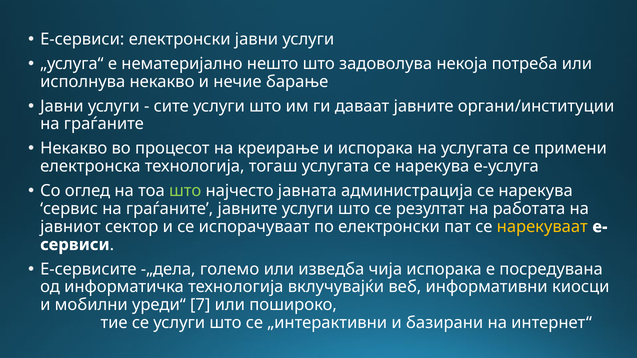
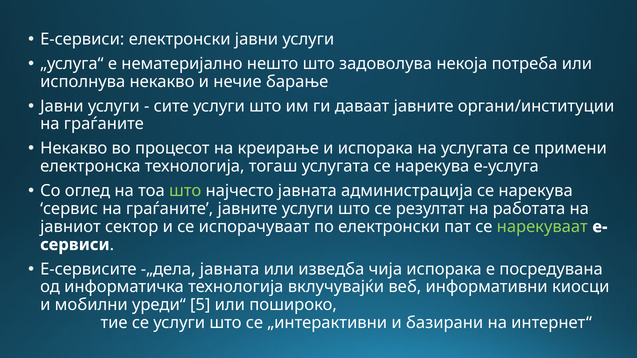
нарекуваат colour: yellow -> light green (542, 227)
-„дела големо: големо -> јавната (230, 269)
7: 7 -> 5 (200, 305)
